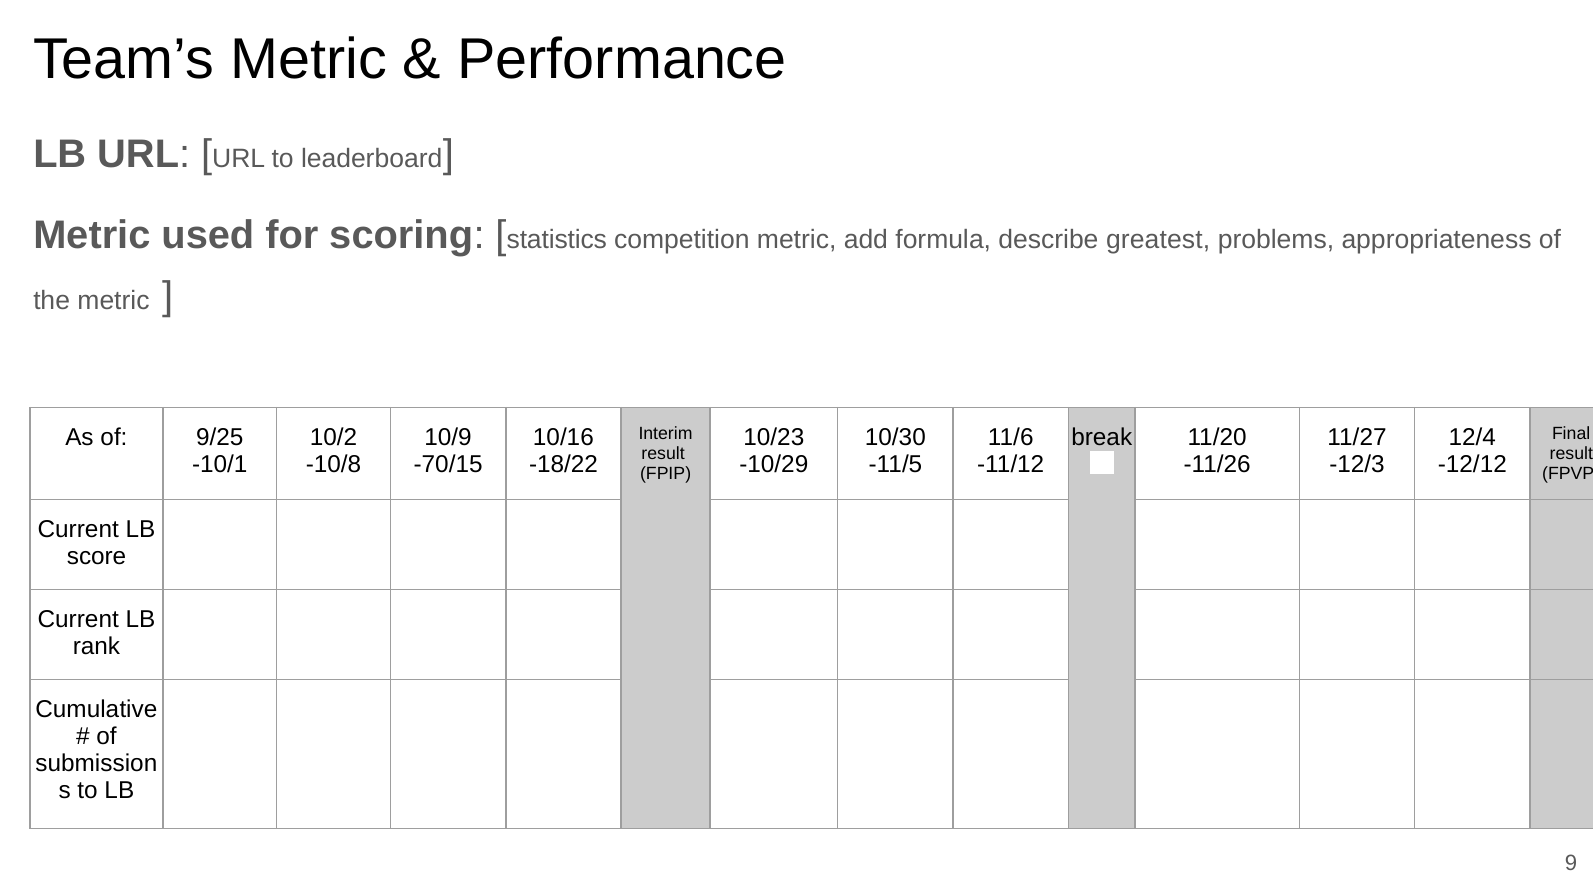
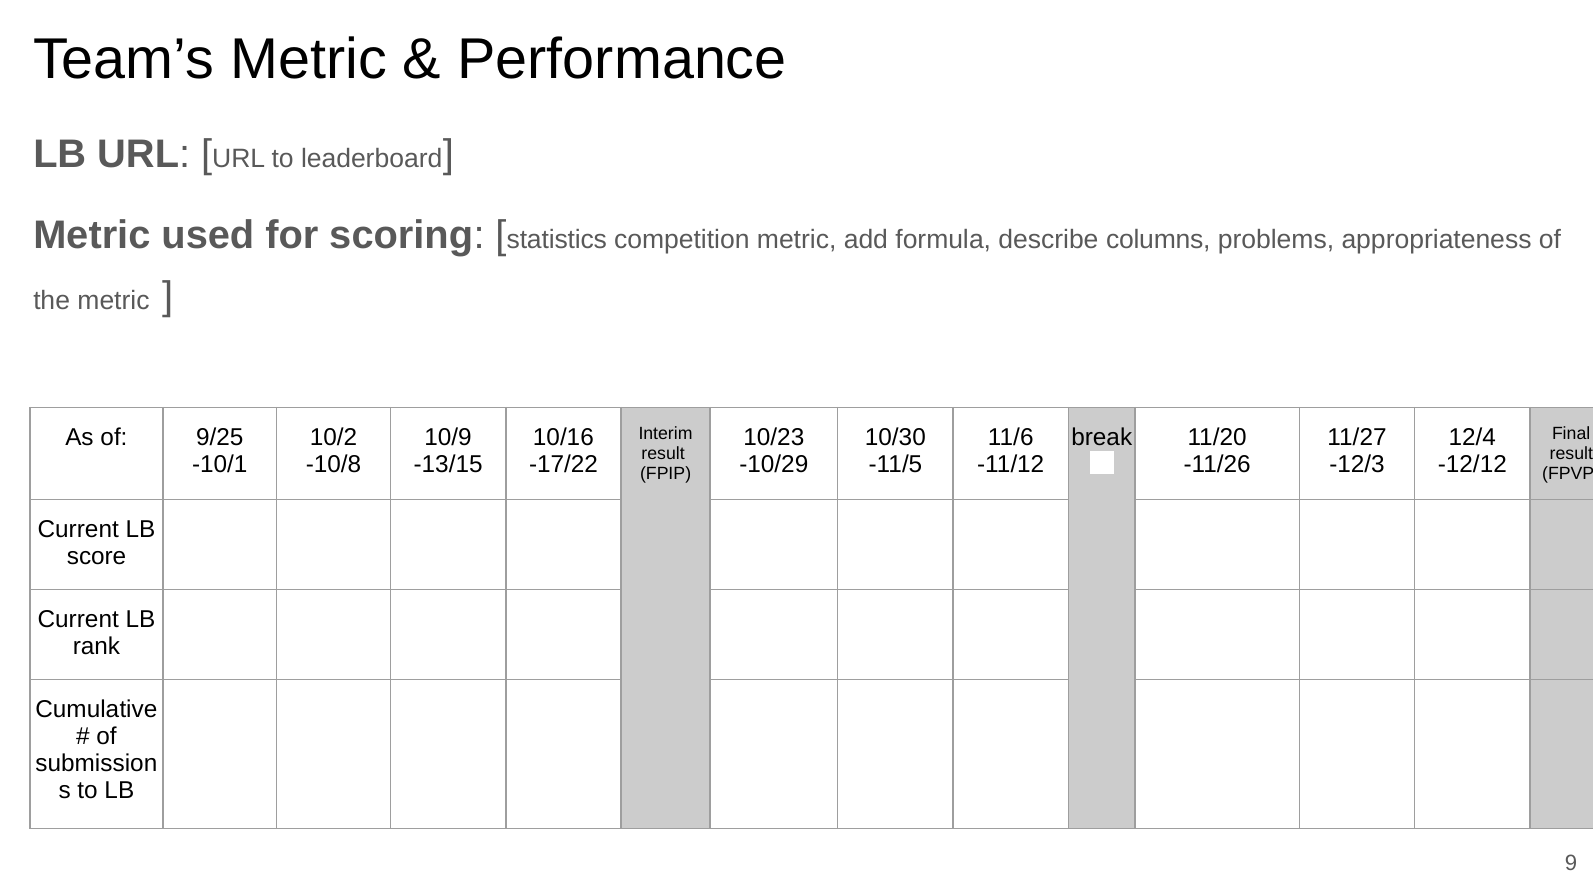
greatest: greatest -> columns (1158, 240)
-70/15: -70/15 -> -13/15 (448, 465)
-18/22: -18/22 -> -17/22 (563, 465)
